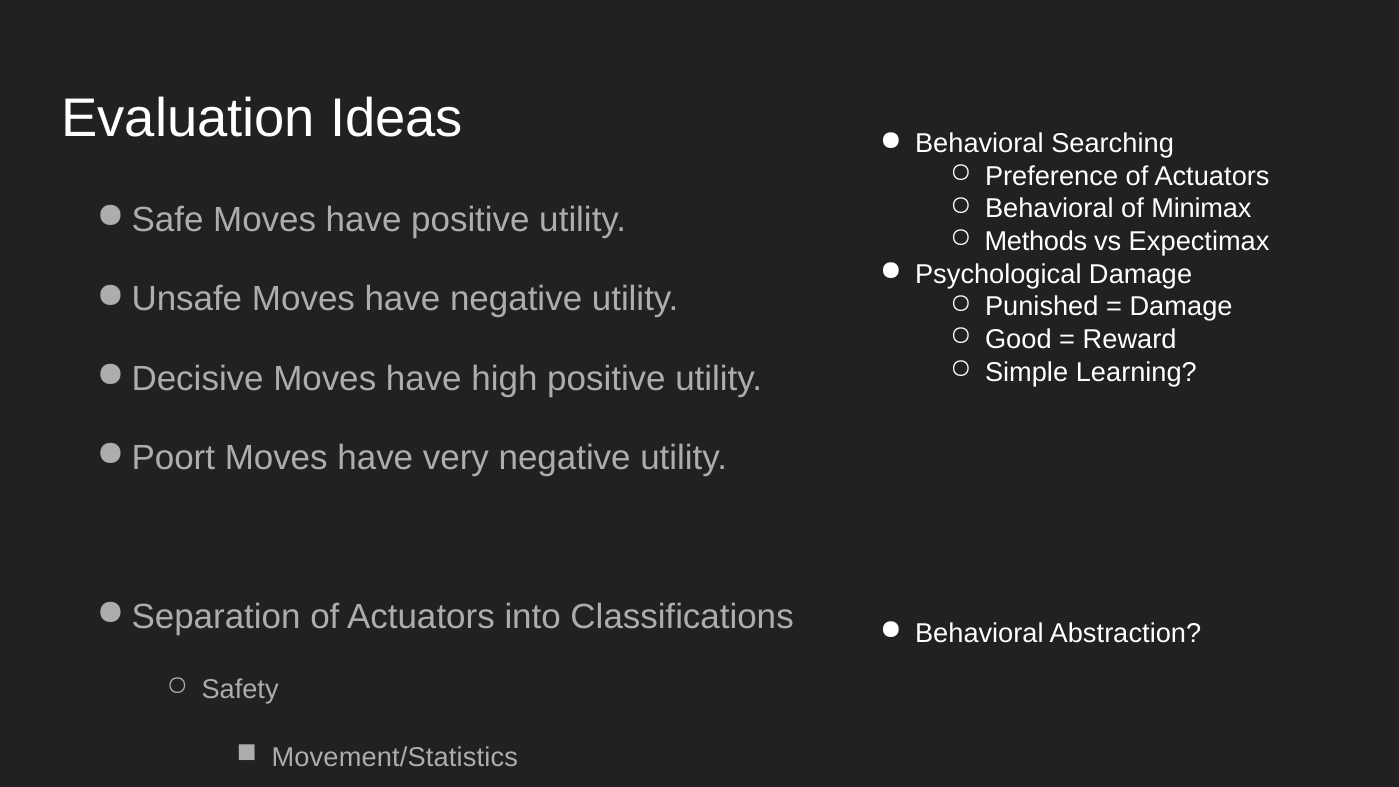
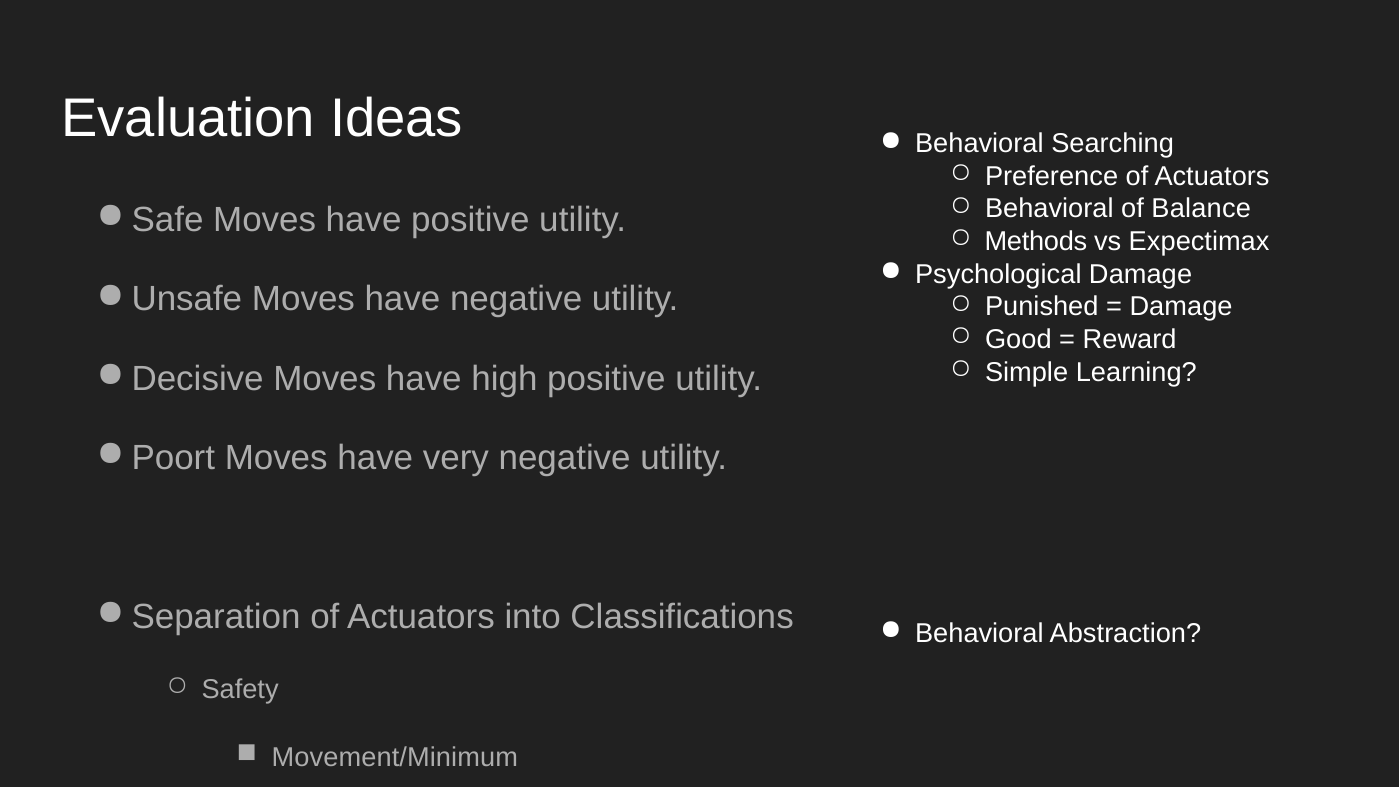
Minimax: Minimax -> Balance (1201, 209)
Movement/Statistics: Movement/Statistics -> Movement/Minimum (395, 758)
